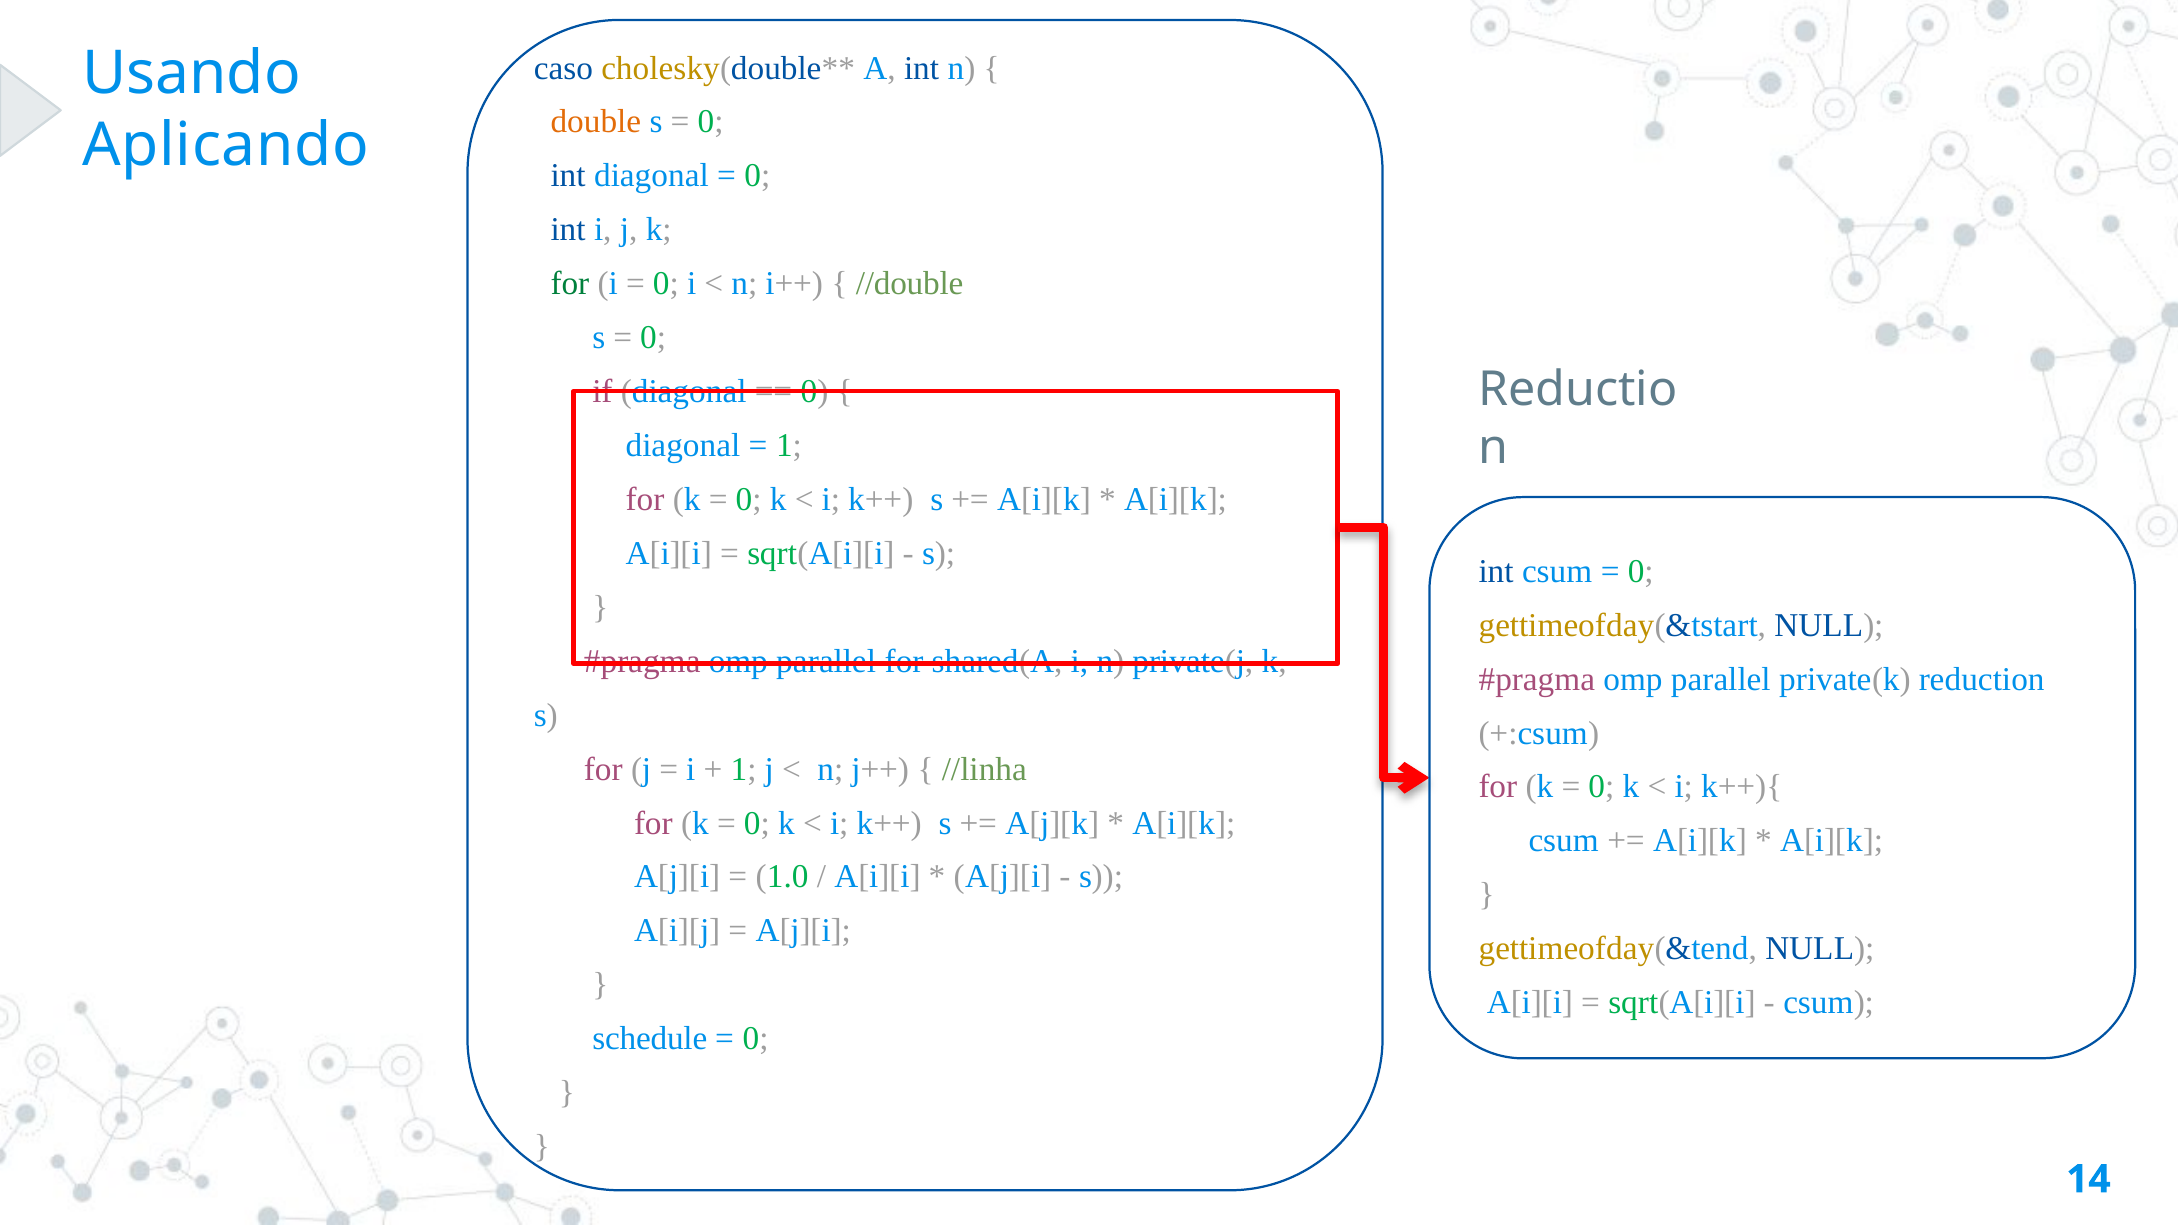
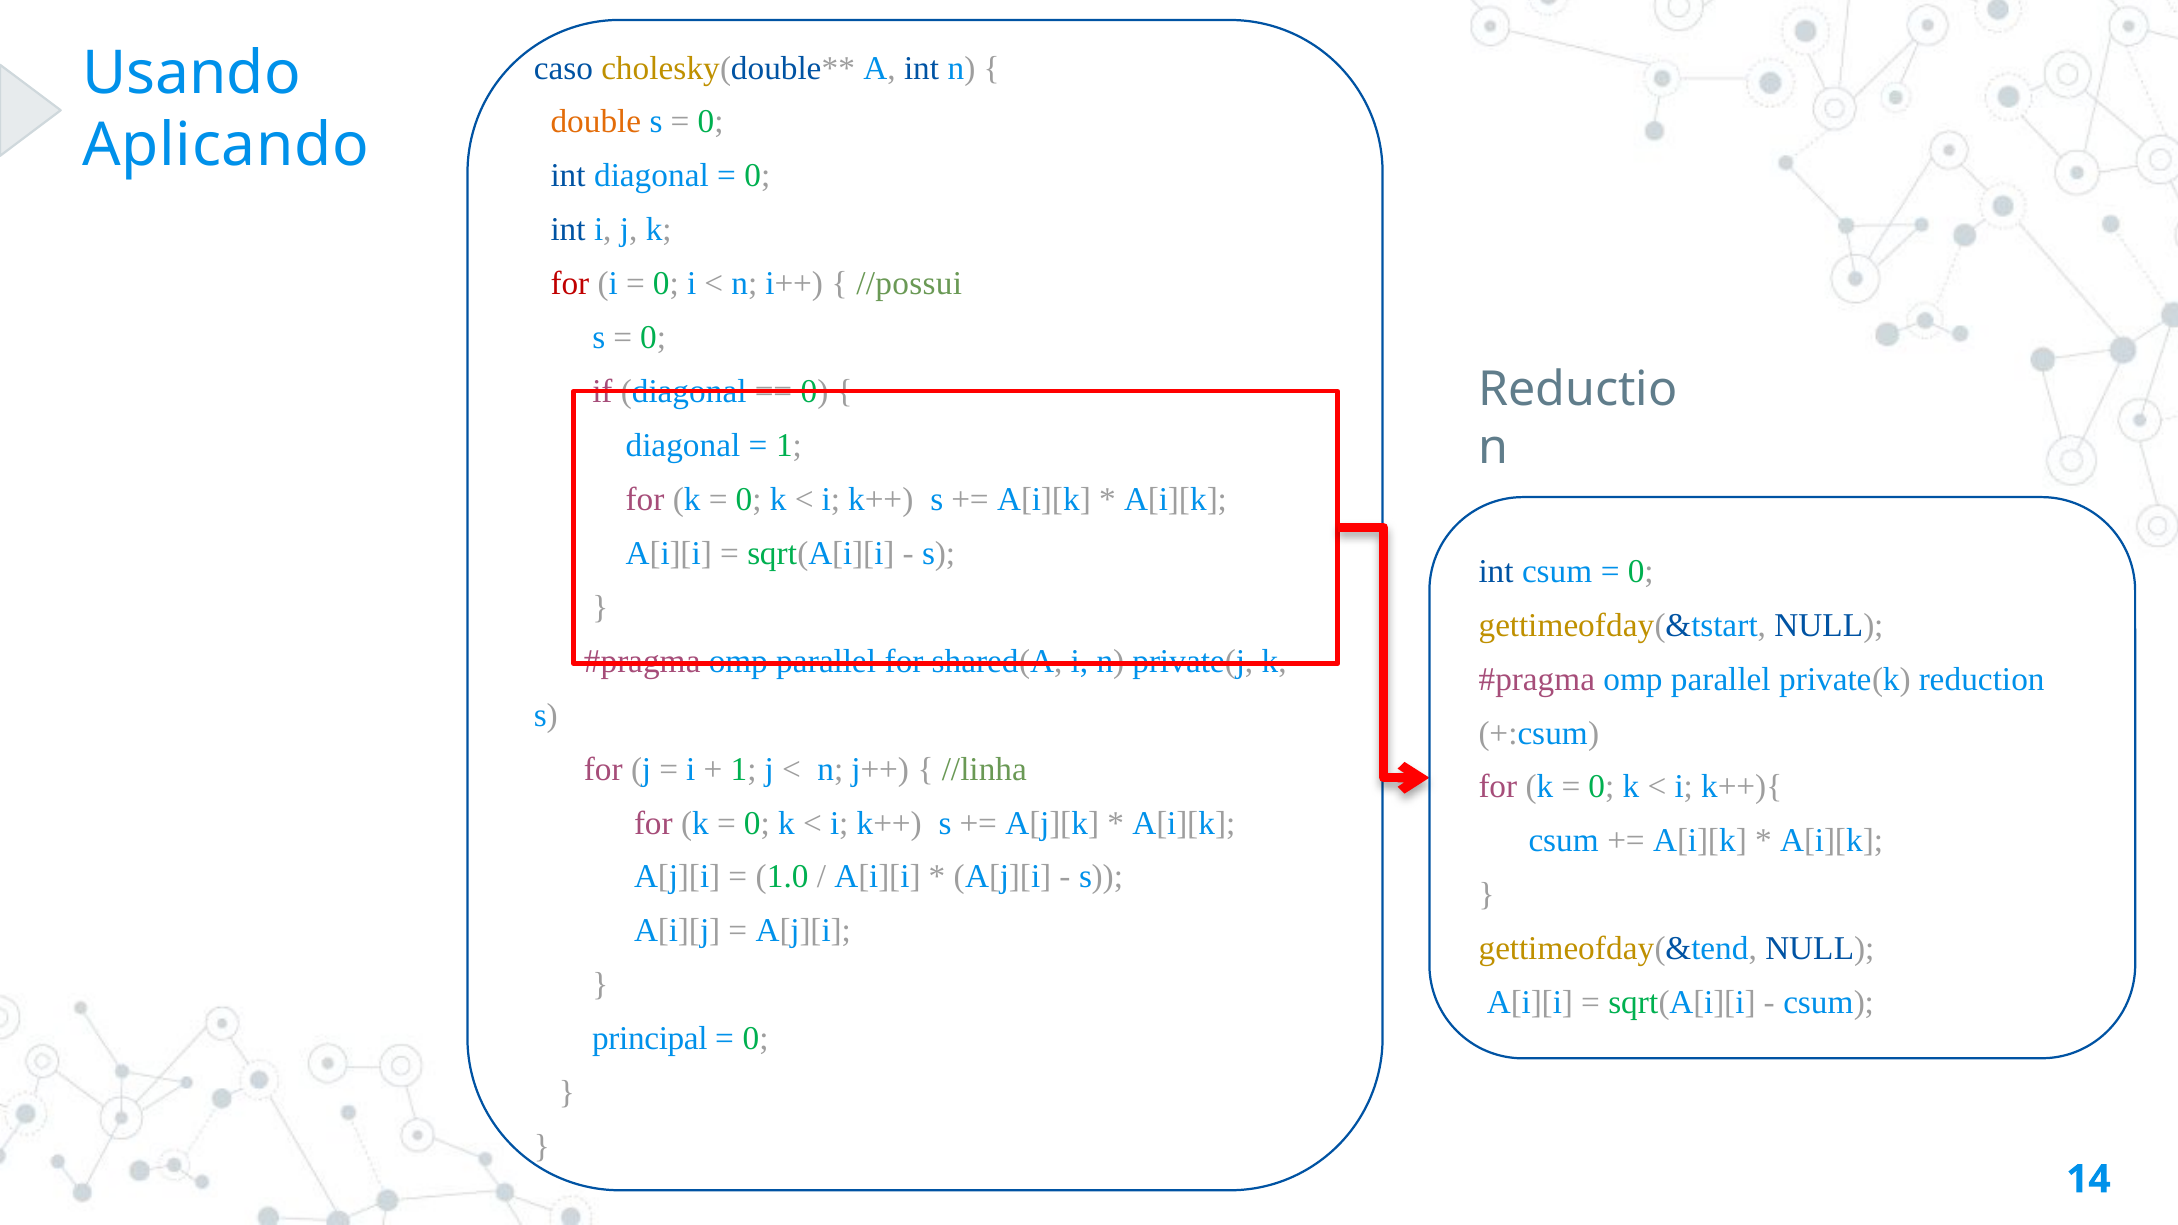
for colour: green -> red (570, 284)
//double: //double -> //possui (909, 284)
schedule: schedule -> principal (650, 1039)
